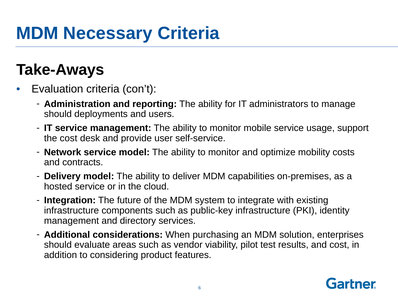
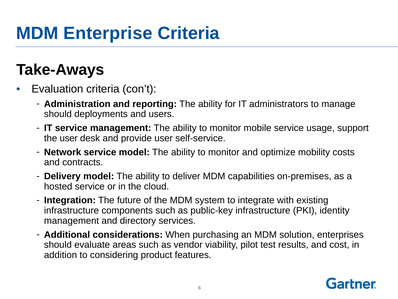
MDM Necessary: Necessary -> Enterprise (108, 33)
the cost: cost -> user (69, 138)
